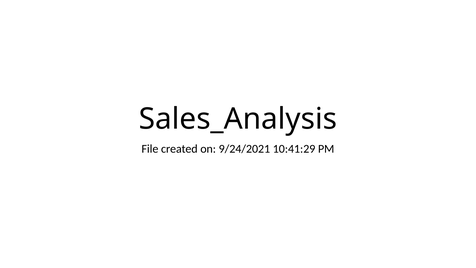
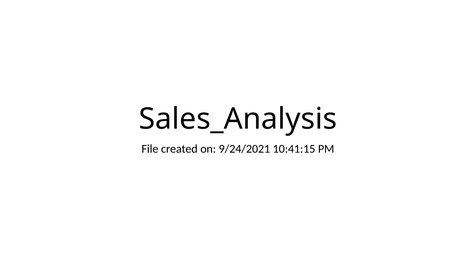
10:41:29: 10:41:29 -> 10:41:15 (294, 149)
